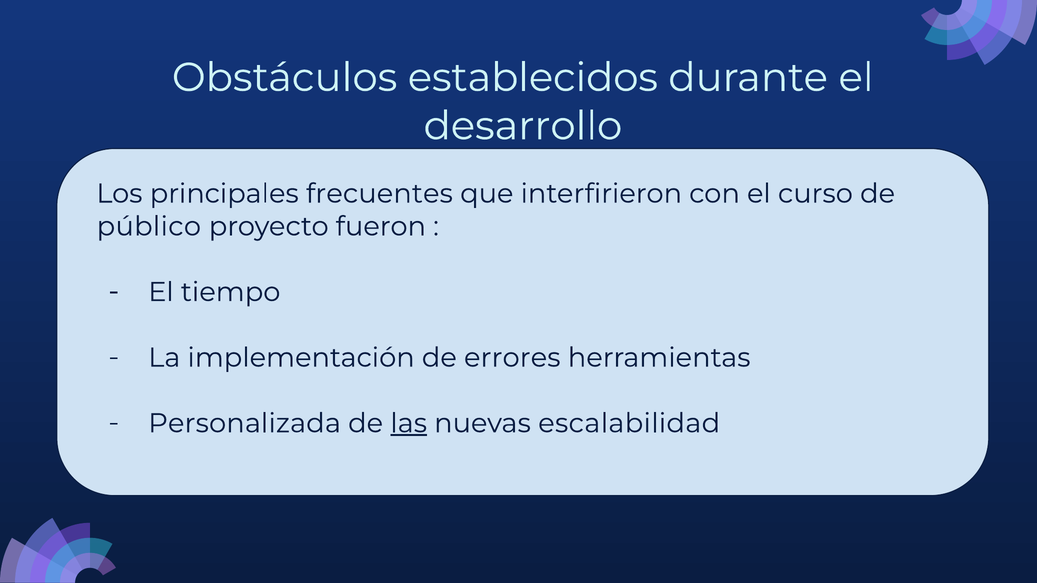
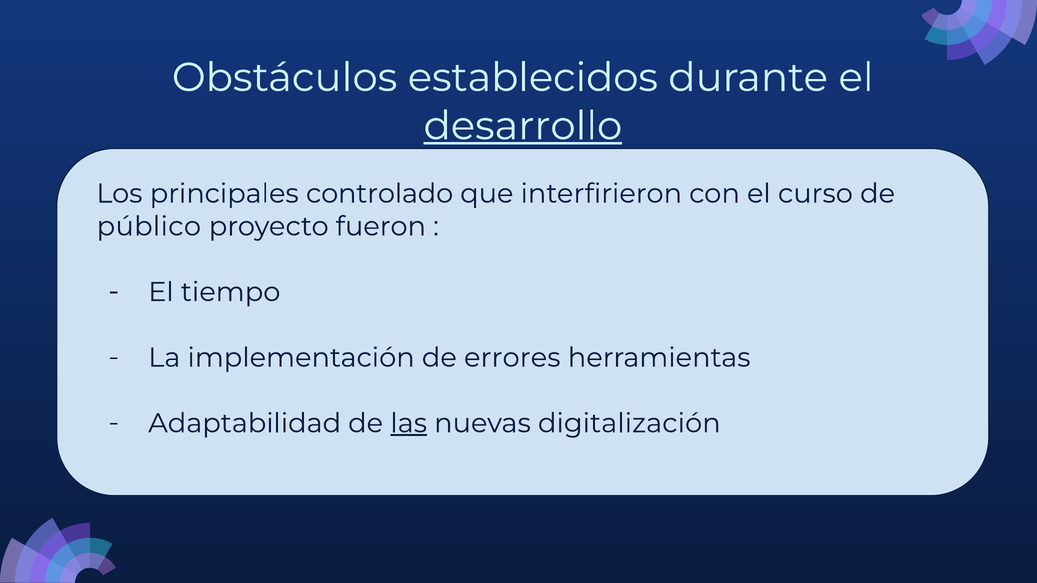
desarrollo underline: none -> present (523, 126)
frecuentes: frecuentes -> controlado (380, 194)
Personalizada: Personalizada -> Adaptabilidad (245, 423)
escalabilidad: escalabilidad -> digitalización (629, 423)
